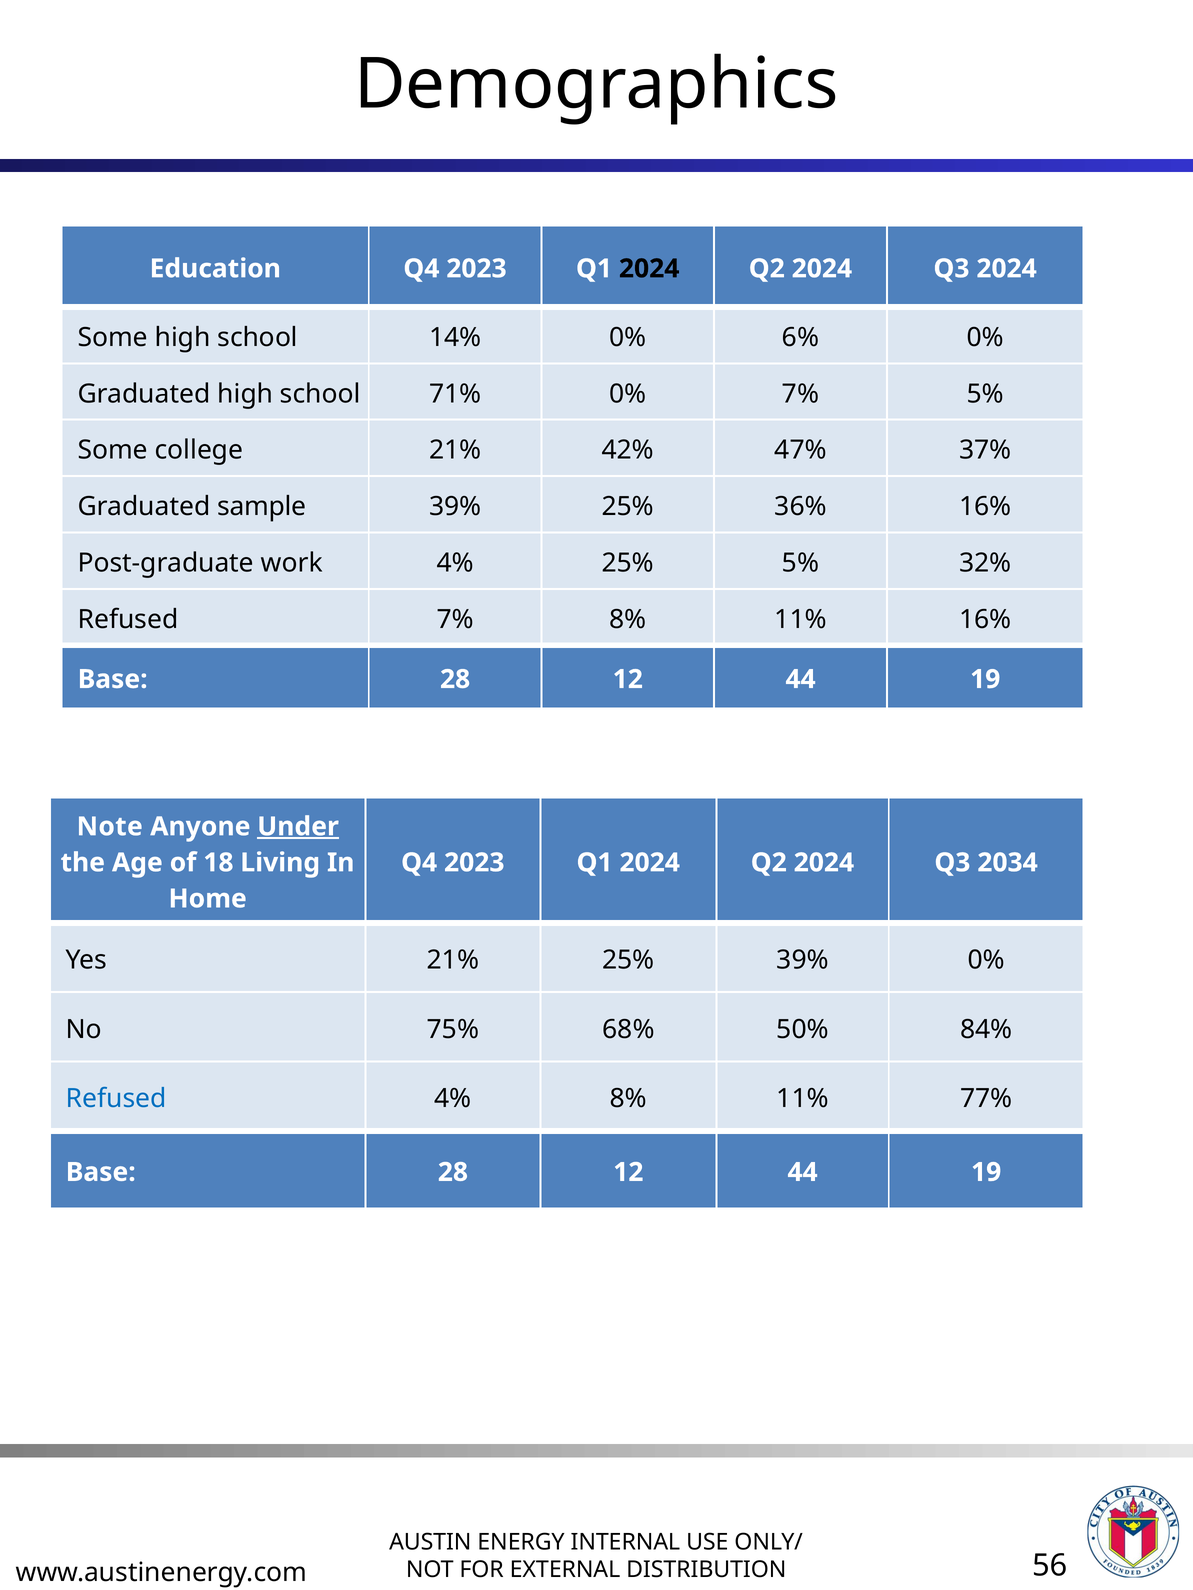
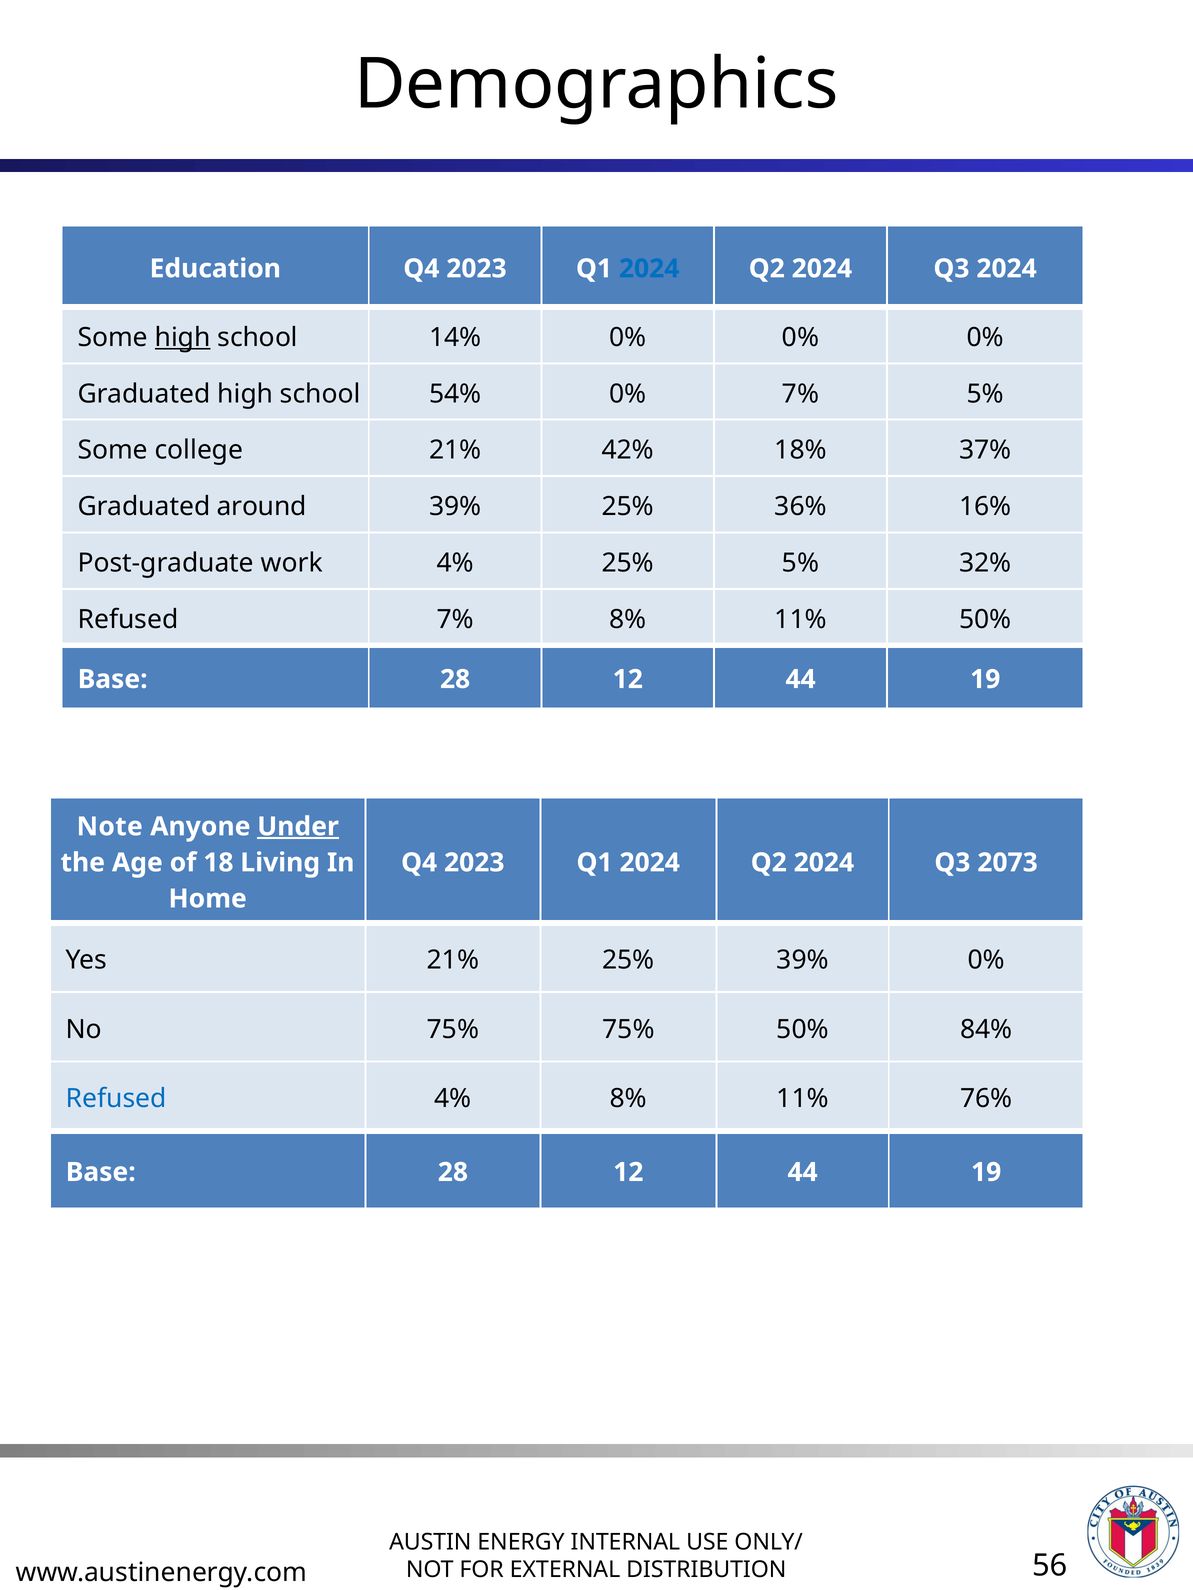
2024 colour: black -> blue (649, 269)
high underline: none -> present (183, 338)
14% 0% 6%: 6% -> 0% (801, 338)
71%: 71% -> 54% (455, 394)
47%: 47% -> 18% (801, 450)
sample: sample -> around (262, 507)
11% 16%: 16% -> 50% (985, 620)
2034: 2034 -> 2073 (1008, 863)
75% 68%: 68% -> 75% (628, 1030)
77%: 77% -> 76% (986, 1099)
